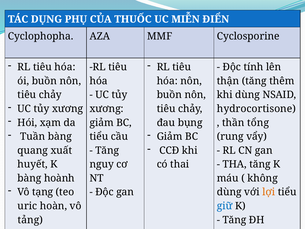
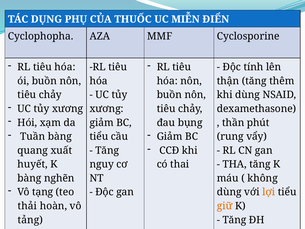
hydrocortisone: hydrocortisone -> dexamethasone (257, 109)
tổng: tổng -> phút (258, 123)
hoành: hoành -> nghẽn (59, 178)
uric: uric -> thải (27, 206)
giữ colour: blue -> orange (225, 206)
